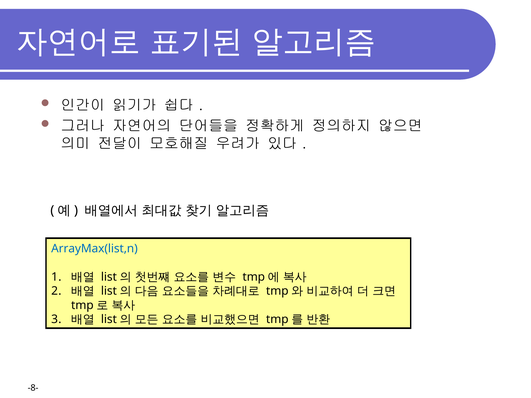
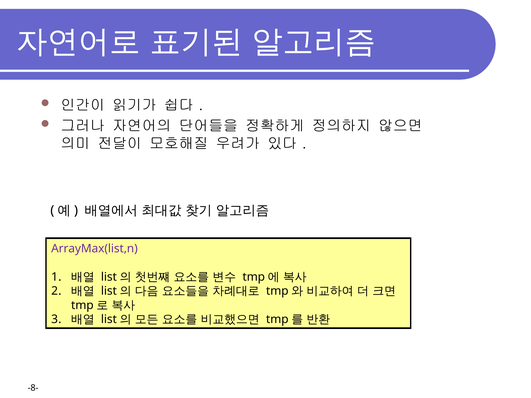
ArrayMax(list,n colour: blue -> purple (94, 249)
